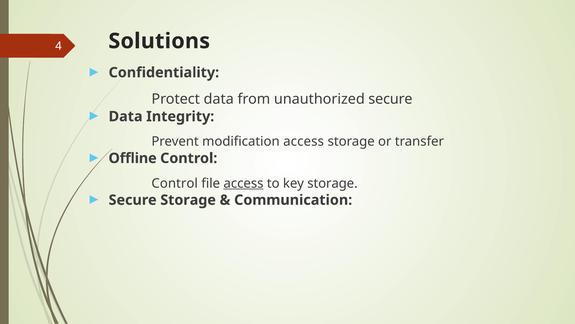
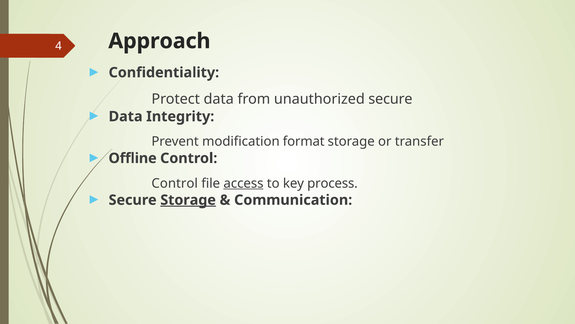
Solutions: Solutions -> Approach (159, 41)
modification access: access -> format (304, 141)
key storage: storage -> process (332, 183)
Storage underline: none -> present (188, 200)
